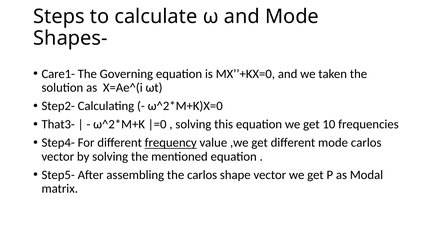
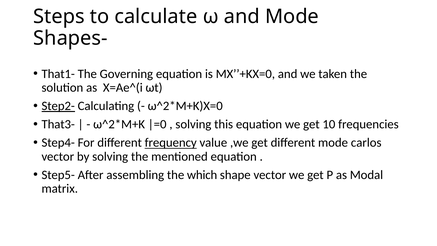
Care1-: Care1- -> That1- (58, 74)
Step2- underline: none -> present (58, 106)
the carlos: carlos -> which (202, 175)
